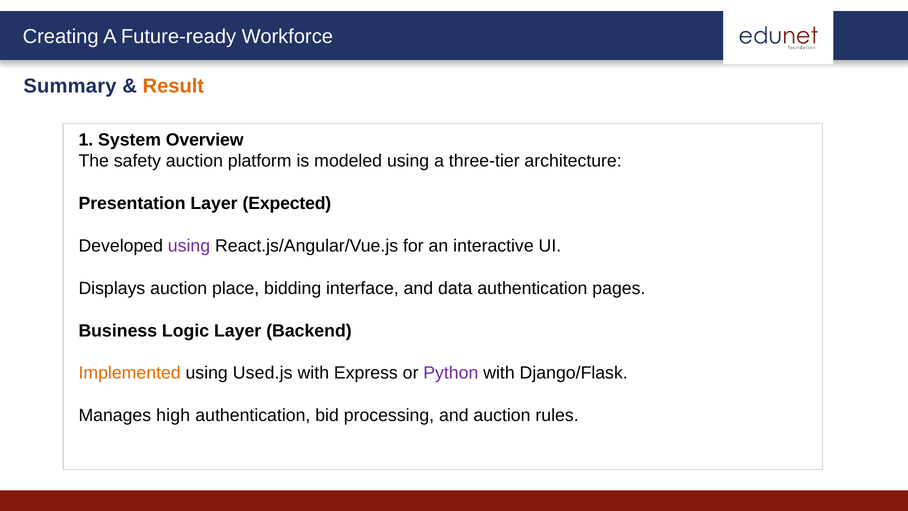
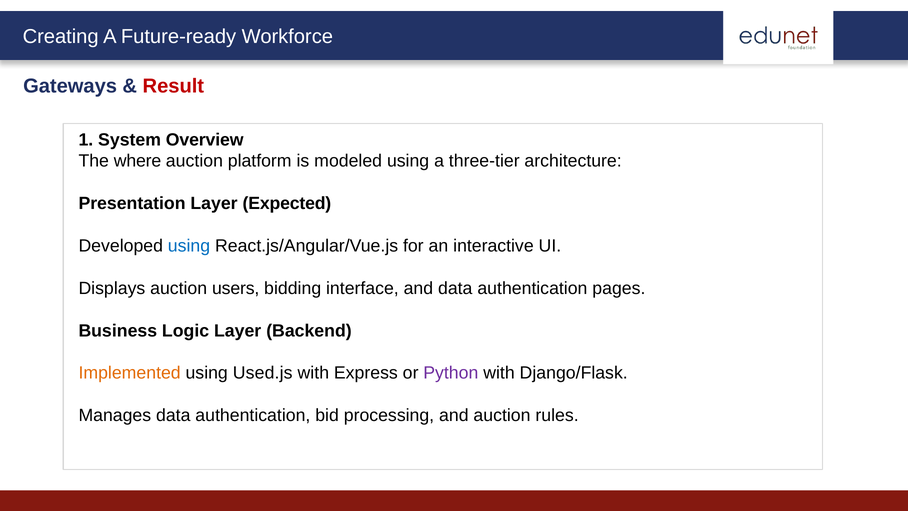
Summary: Summary -> Gateways (70, 86)
Result colour: orange -> red (173, 86)
safety: safety -> where (138, 161)
using colour: purple -> blue (189, 246)
place: place -> users (236, 288)
Manages high: high -> data (173, 415)
